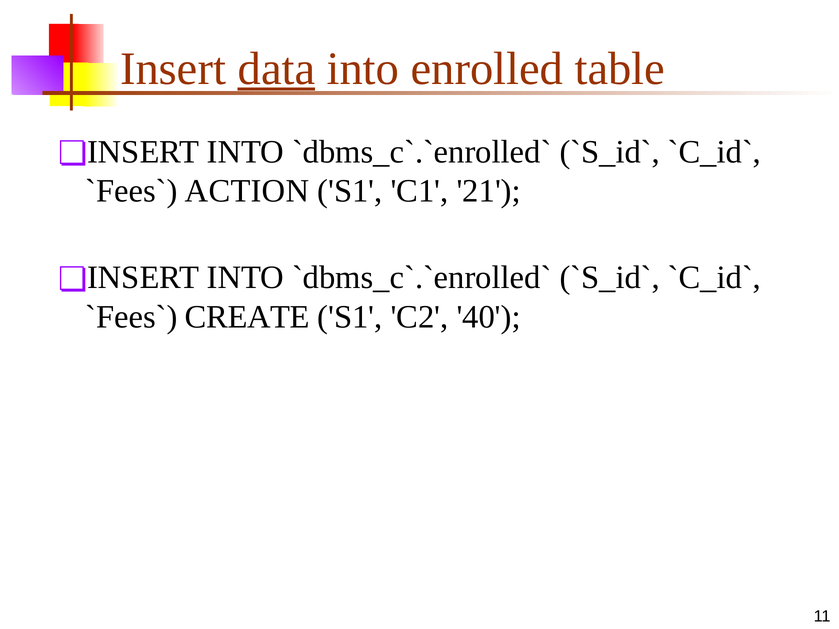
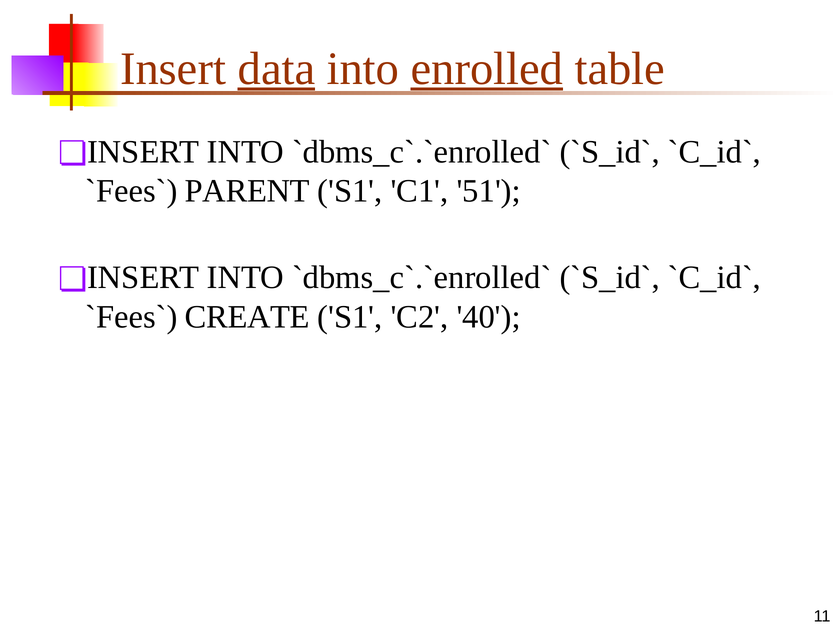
enrolled underline: none -> present (487, 69)
ACTION: ACTION -> PARENT (247, 191)
21: 21 -> 51 (489, 191)
